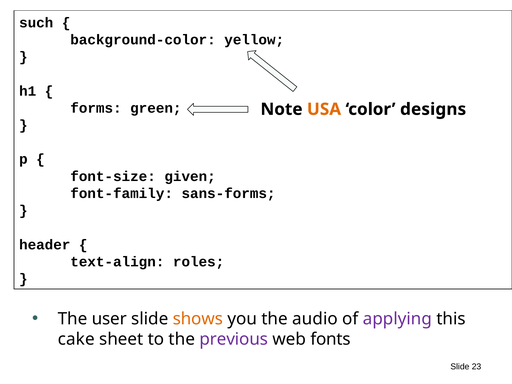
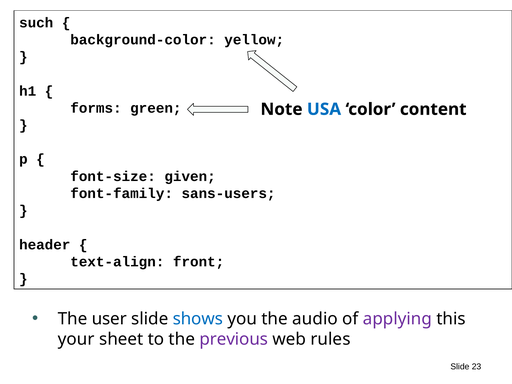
USA colour: orange -> blue (324, 109)
designs: designs -> content (433, 109)
sans-forms: sans-forms -> sans-users (229, 193)
roles: roles -> front (199, 262)
shows colour: orange -> blue (198, 319)
cake: cake -> your (76, 339)
fonts: fonts -> rules (330, 339)
